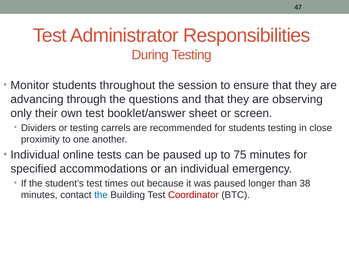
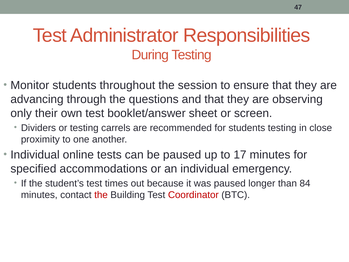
75: 75 -> 17 (240, 155)
38: 38 -> 84 (305, 183)
the colour: blue -> red (101, 195)
